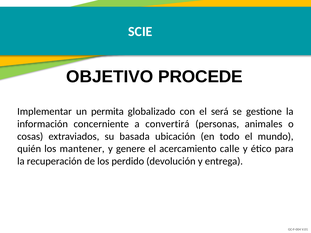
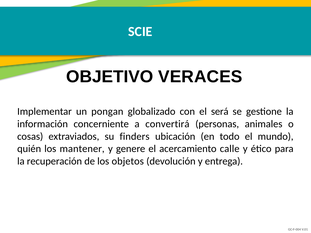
PROCEDE: PROCEDE -> VERACES (200, 77)
permita: permita -> pongan (107, 112)
basada: basada -> finders (135, 137)
perdido: perdido -> objetos (128, 161)
